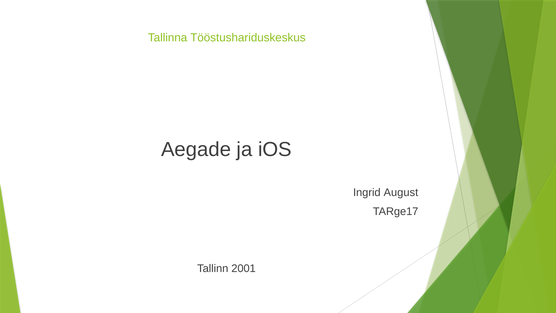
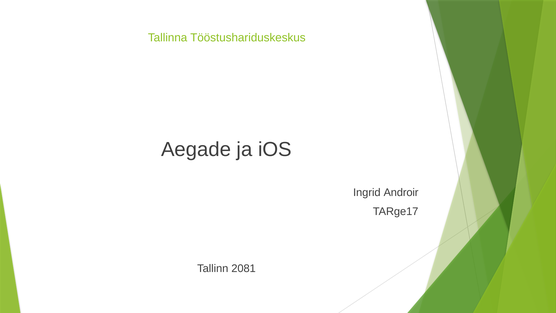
August: August -> Androir (401, 192)
2001: 2001 -> 2081 (244, 268)
